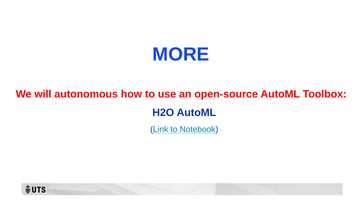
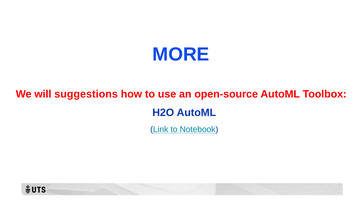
autonomous: autonomous -> suggestions (86, 94)
